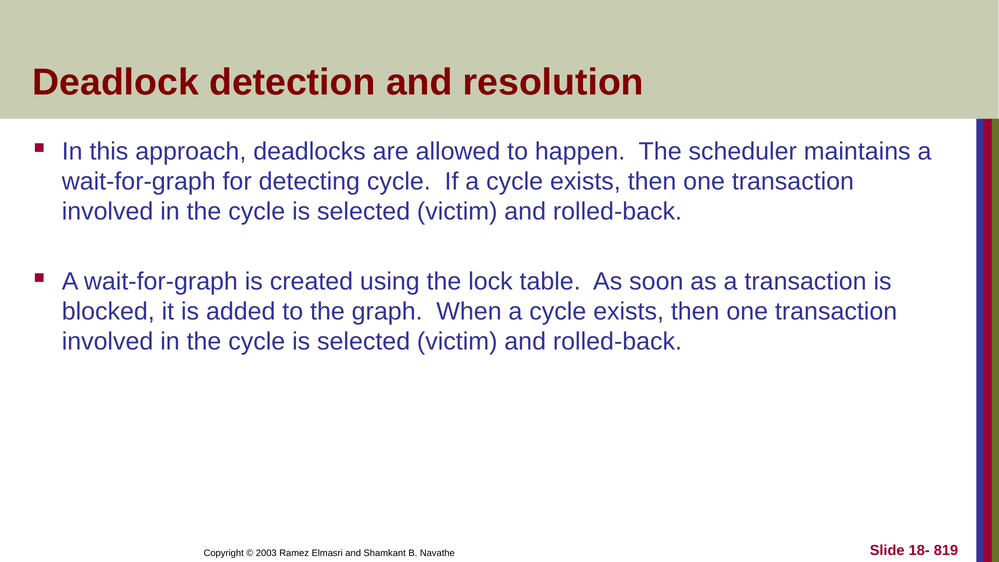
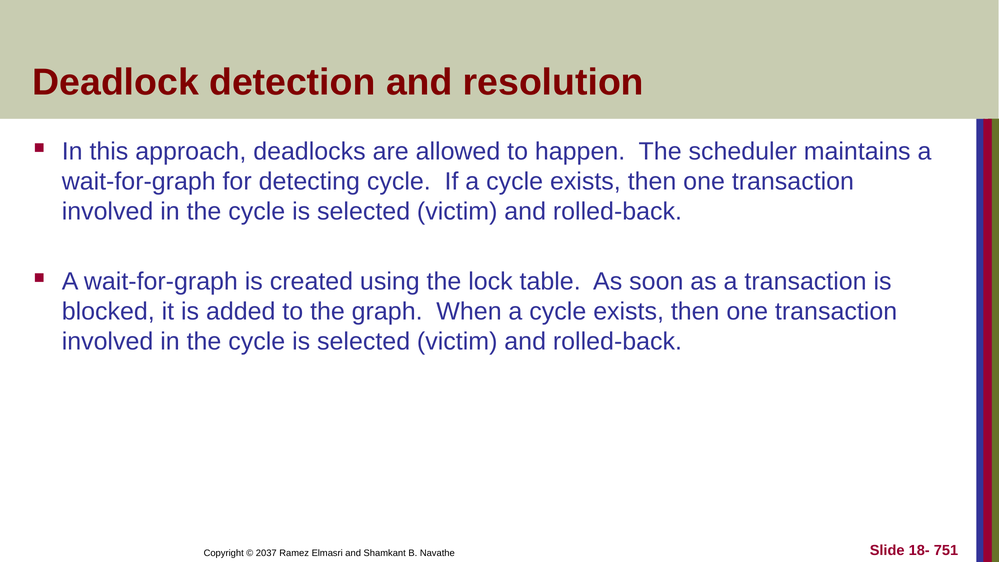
819: 819 -> 751 (946, 550)
2003: 2003 -> 2037 (266, 553)
